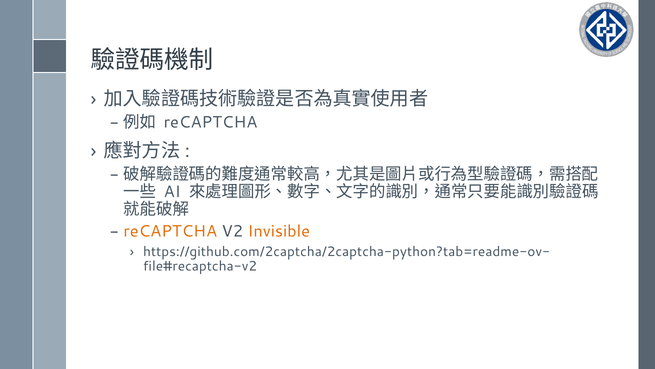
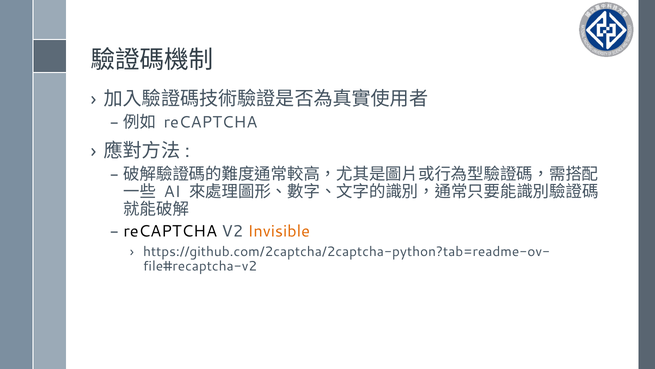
reCAPTCHA colour: orange -> black (170, 231)
